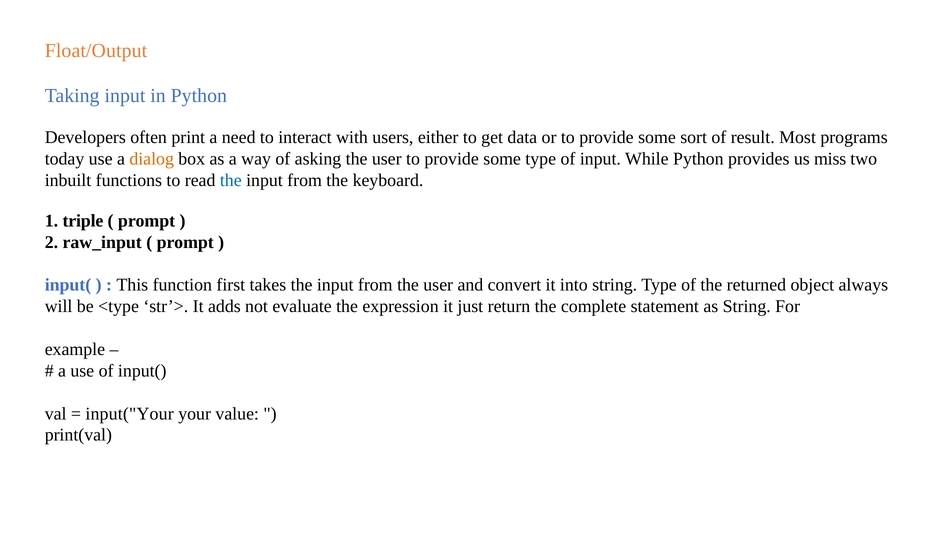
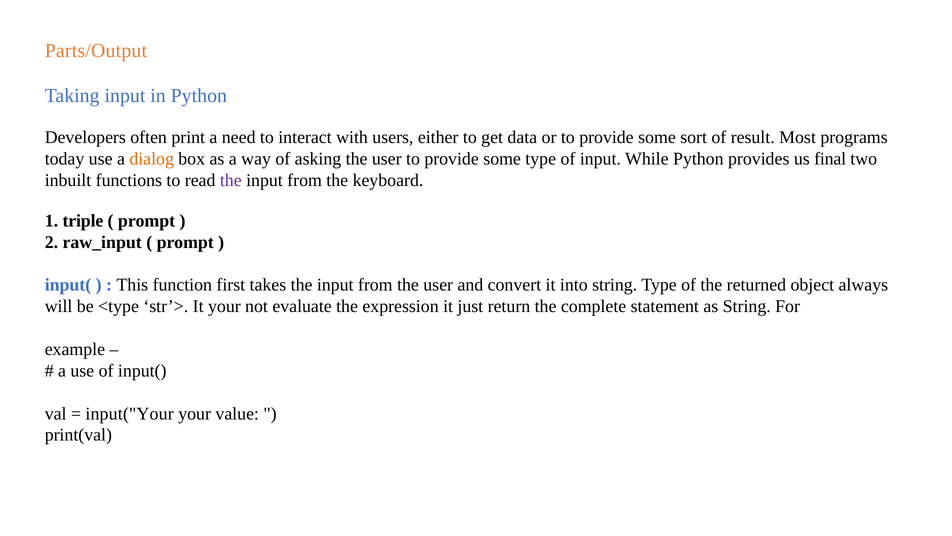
Float/Output: Float/Output -> Parts/Output (96, 50)
miss: miss -> final (830, 159)
the colour: blue -> purple (231, 180)
It adds: adds -> your (224, 306)
